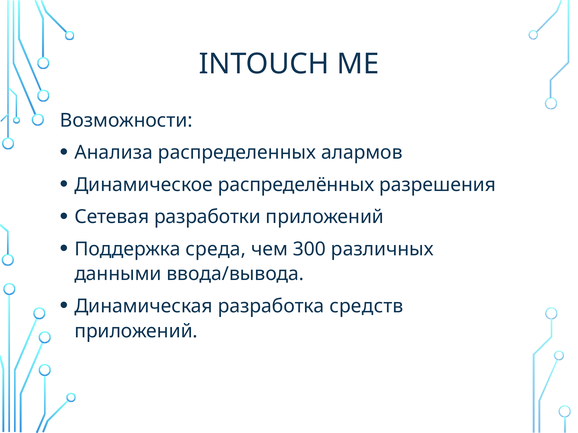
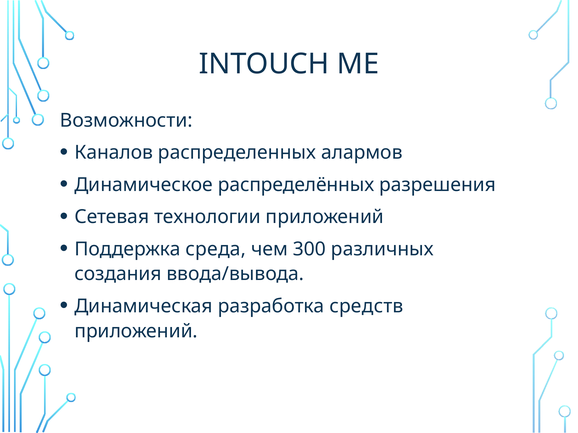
Анализа: Анализа -> Каналов (114, 153)
разработки: разработки -> технологии (207, 217)
данными: данными -> создания (118, 274)
